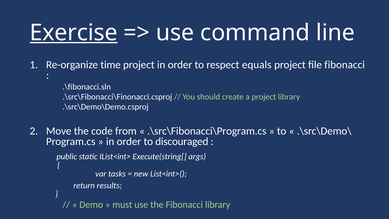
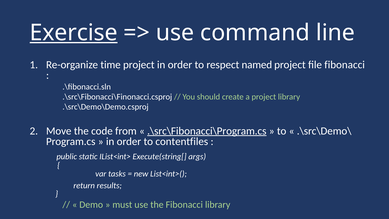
equals: equals -> named (257, 65)
.\src\Fibonacci\Program.cs underline: none -> present (207, 131)
discouraged: discouraged -> contentfiles (182, 141)
